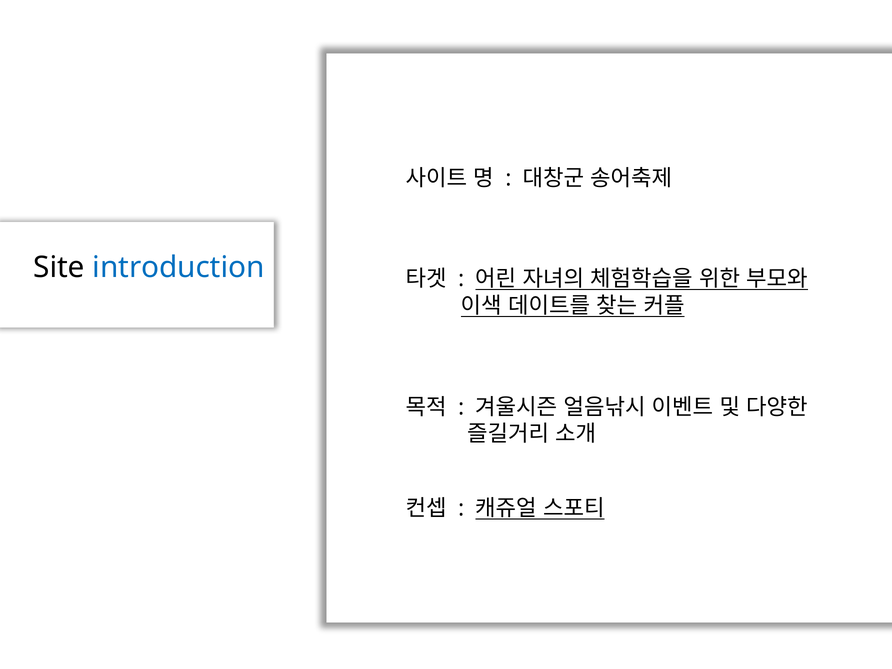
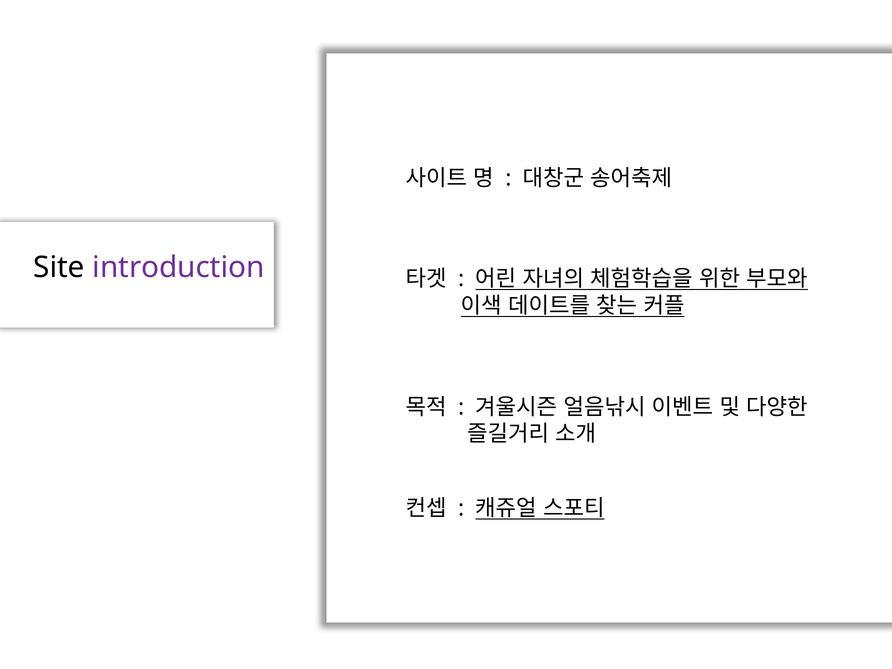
introduction colour: blue -> purple (179, 267)
